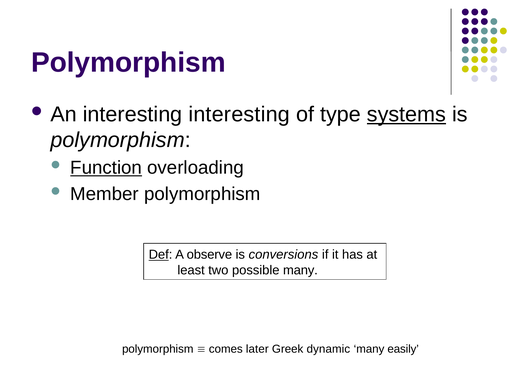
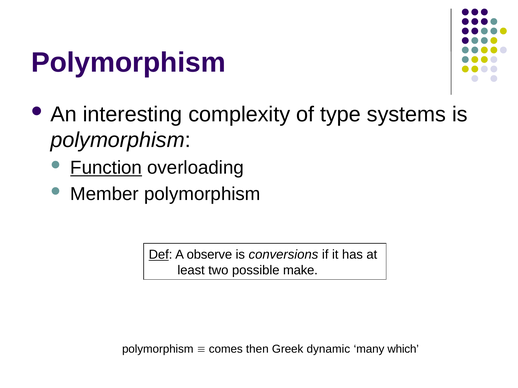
interesting interesting: interesting -> complexity (239, 114)
systems underline: present -> none (407, 114)
possible many: many -> make (300, 270)
later: later -> then (257, 349)
easily: easily -> which (403, 349)
